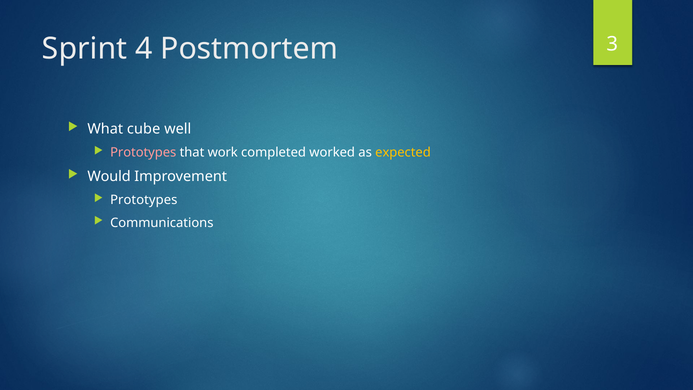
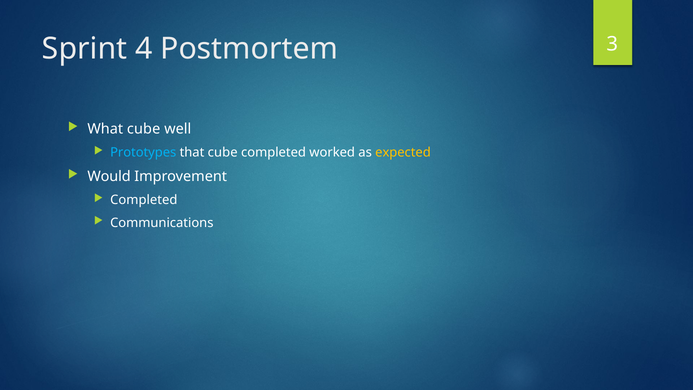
Prototypes colour: pink -> light blue (143, 153)
that work: work -> cube (223, 153)
Prototypes: Prototypes -> Completed (144, 200)
